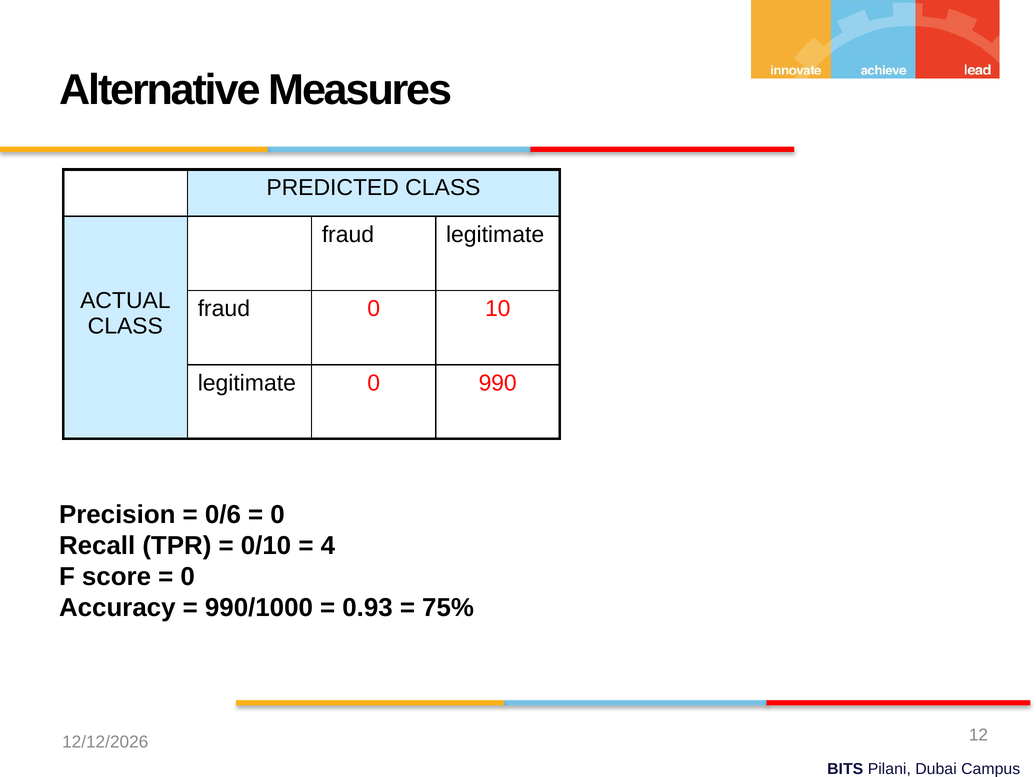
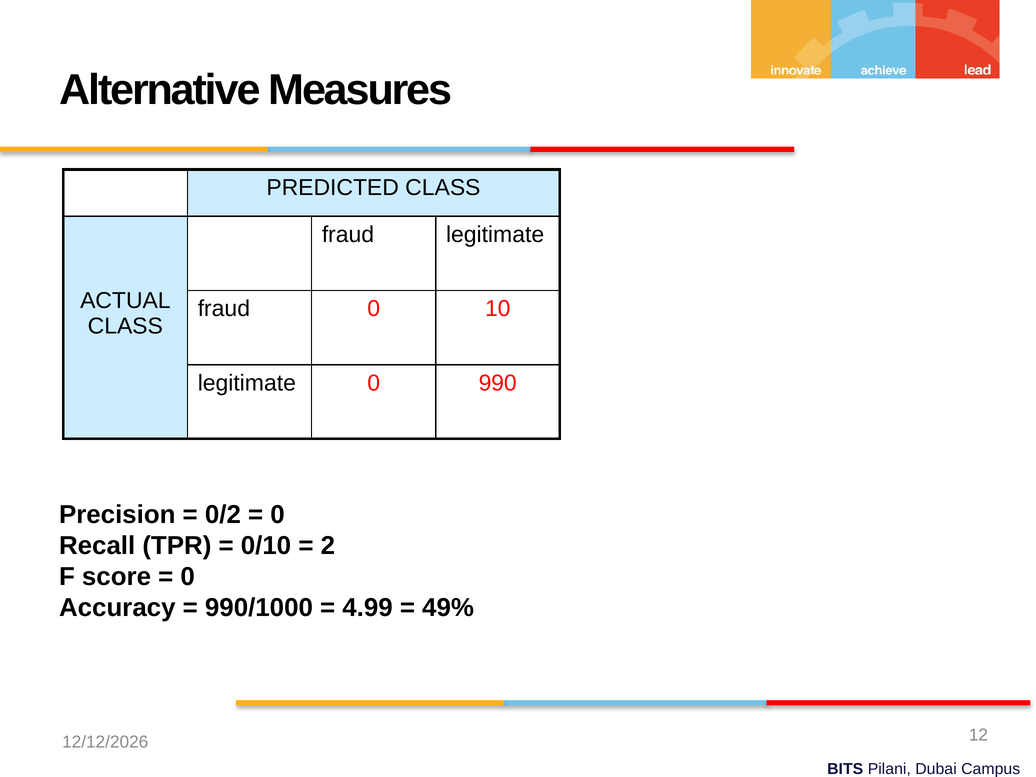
0/6: 0/6 -> 0/2 (223, 515)
4: 4 -> 2 (328, 546)
0.93: 0.93 -> 4.99 (367, 608)
75%: 75% -> 49% (448, 608)
